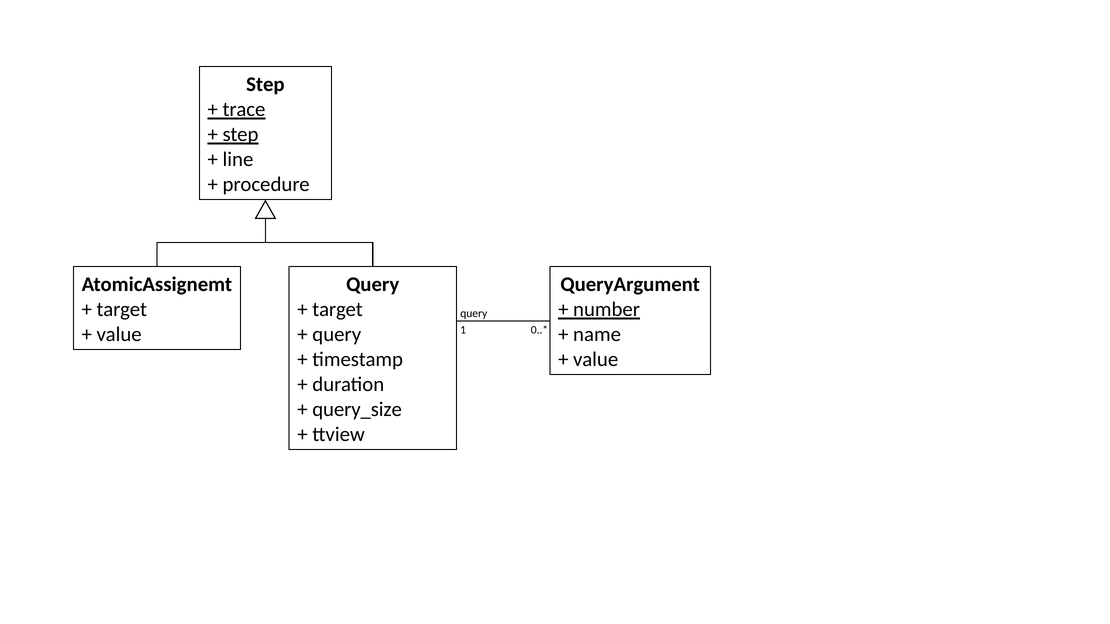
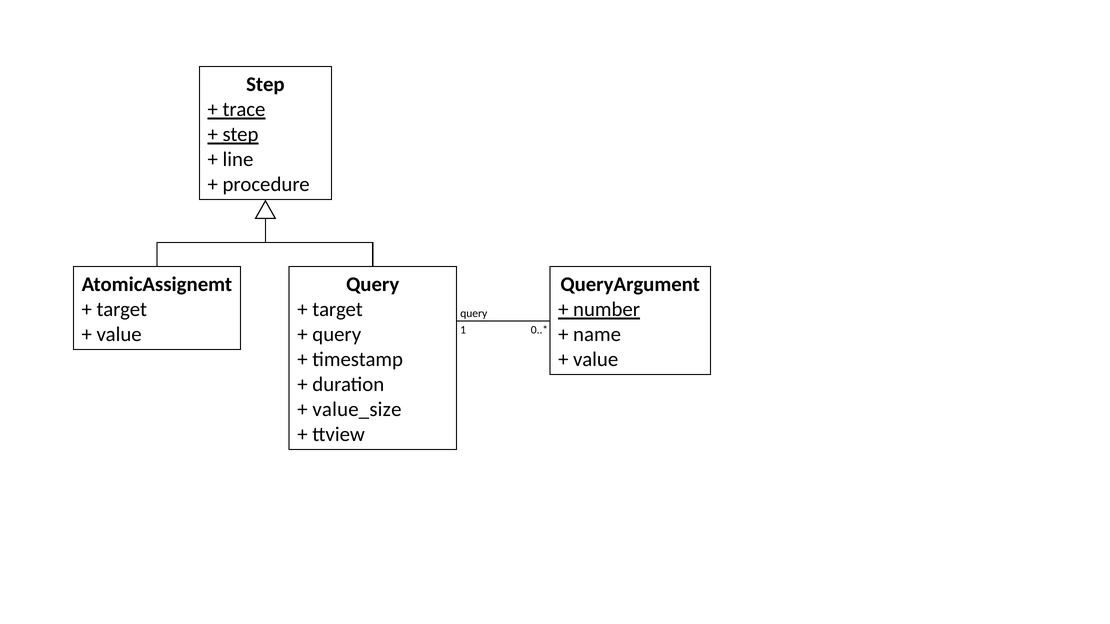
query_size: query_size -> value_size (357, 410)
